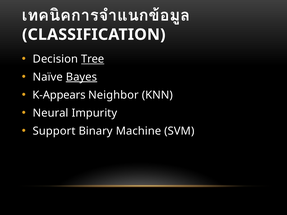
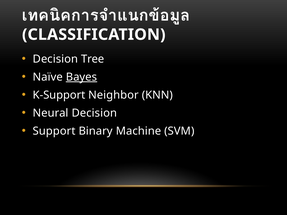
Tree underline: present -> none (93, 59)
K-Appears: K-Appears -> K-Support (59, 95)
Neural Impurity: Impurity -> Decision (94, 113)
